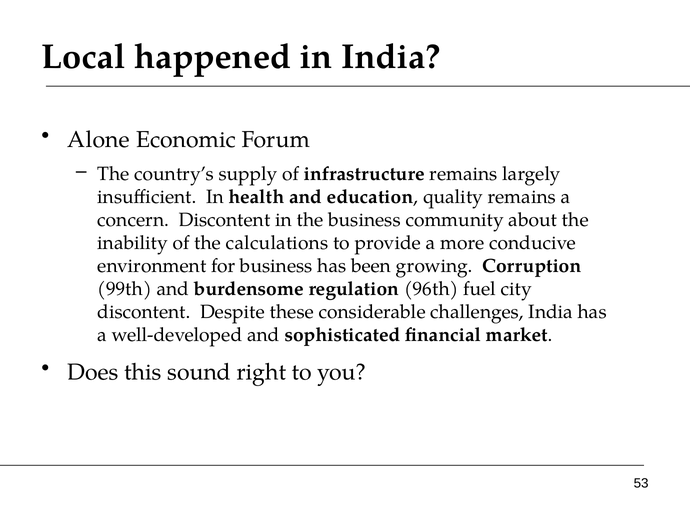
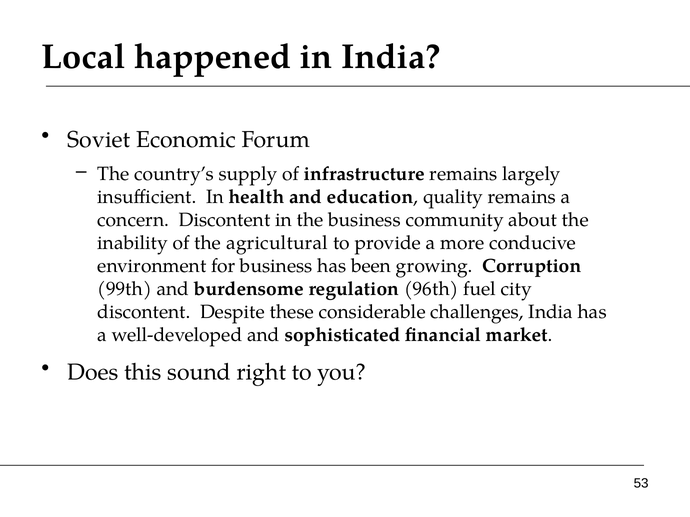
Alone: Alone -> Soviet (99, 140)
calculations: calculations -> agricultural (277, 243)
